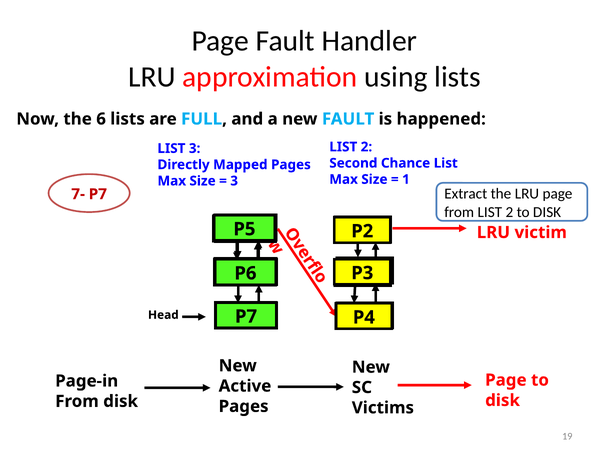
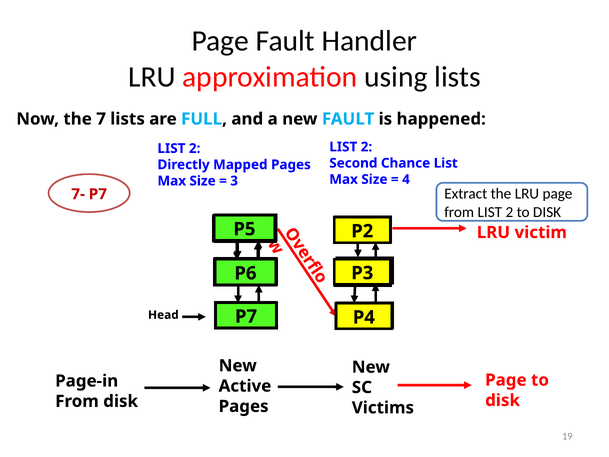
6: 6 -> 7 (101, 119)
3: 3 -> 2 (195, 148)
1: 1 -> 4 (406, 179)
